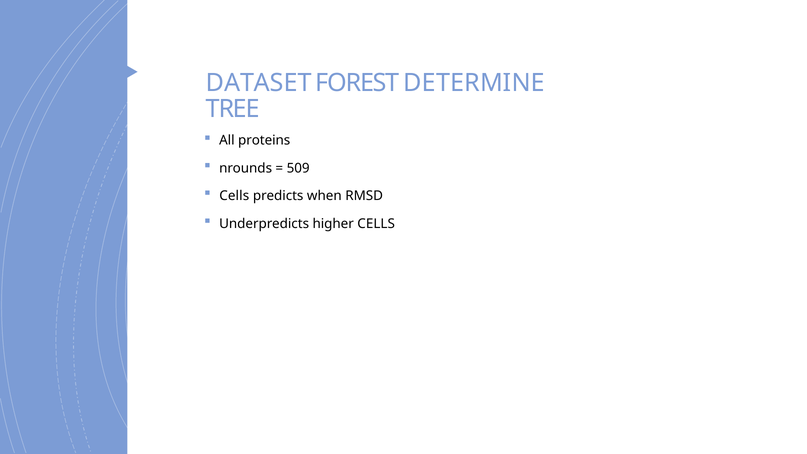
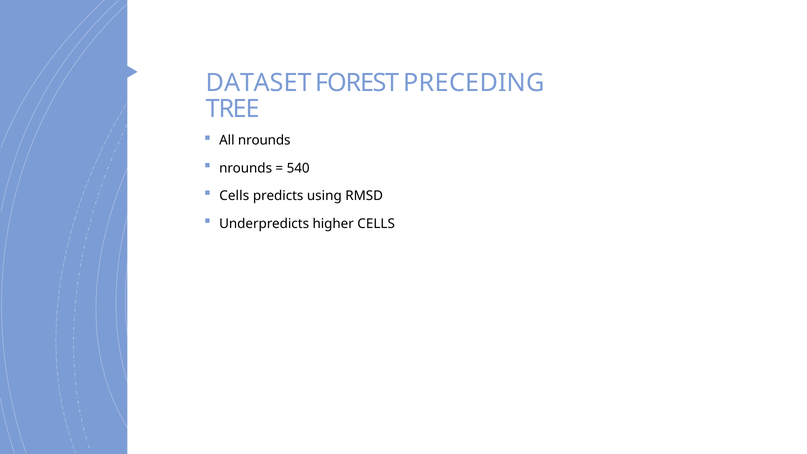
DETERMINE: DETERMINE -> PRECEDING (474, 83)
All proteins: proteins -> nrounds (264, 140)
509: 509 -> 540 (298, 168)
when: when -> using (324, 196)
